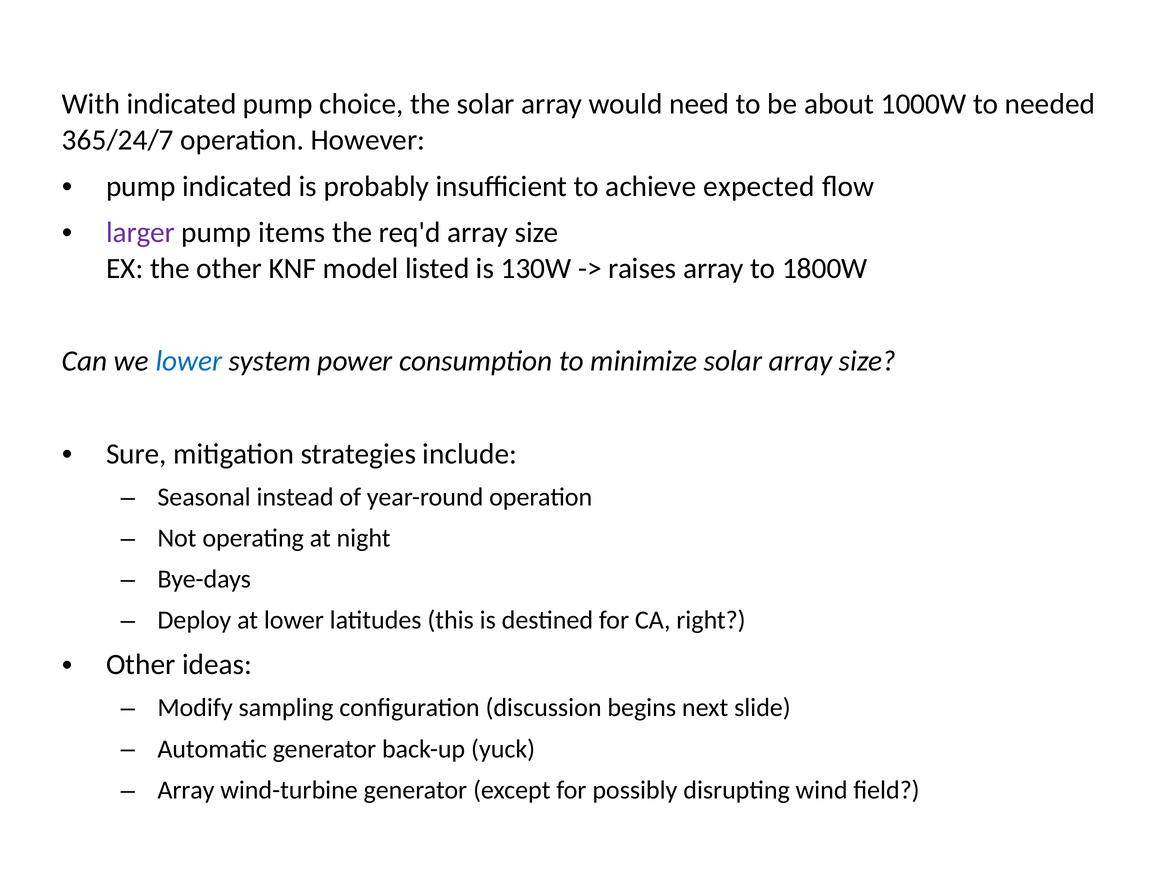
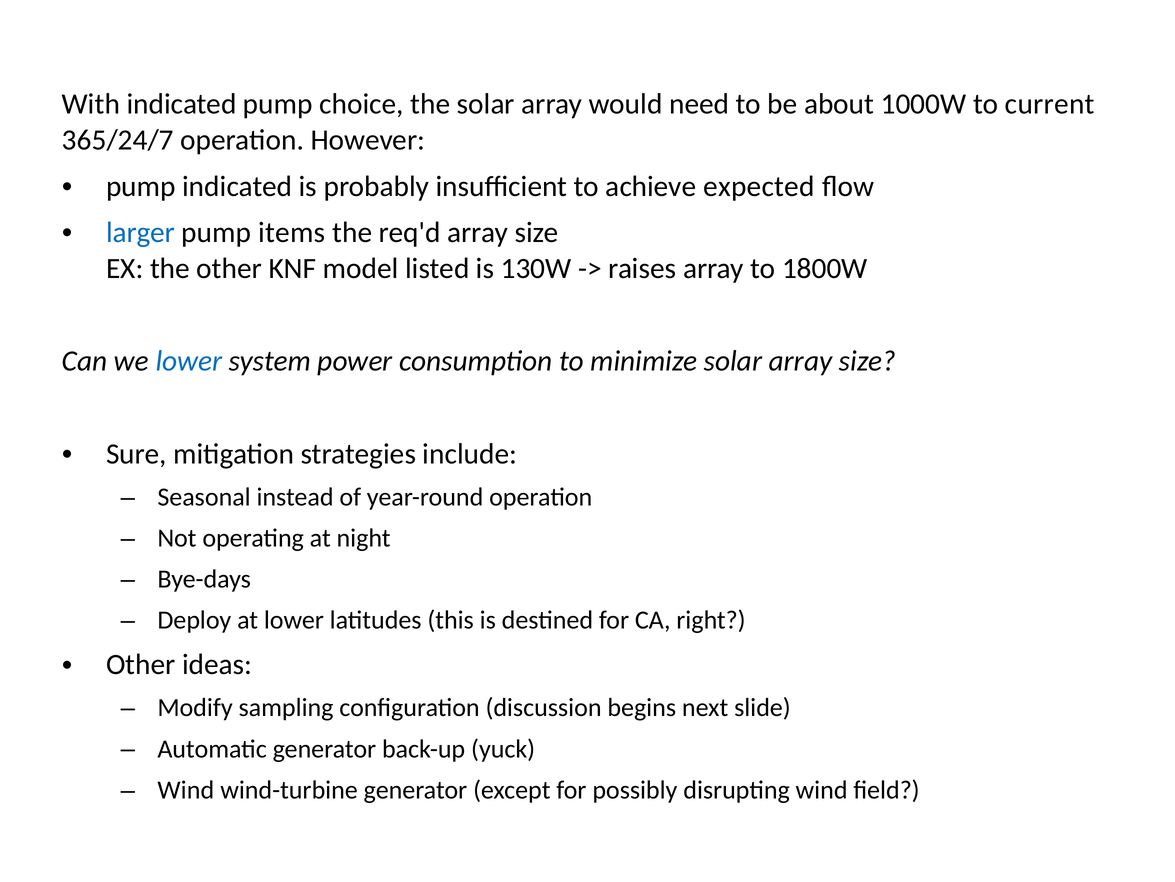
needed: needed -> current (1050, 104)
larger colour: purple -> blue (141, 232)
Array: Array -> Wind (186, 789)
